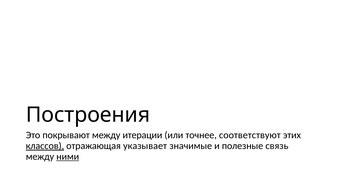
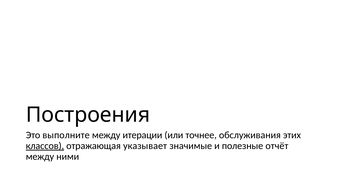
покрывают: покрывают -> выполните (66, 135)
соответствуют: соответствуют -> обслуживания (250, 135)
связь: связь -> отчёт (277, 146)
ними underline: present -> none (68, 156)
